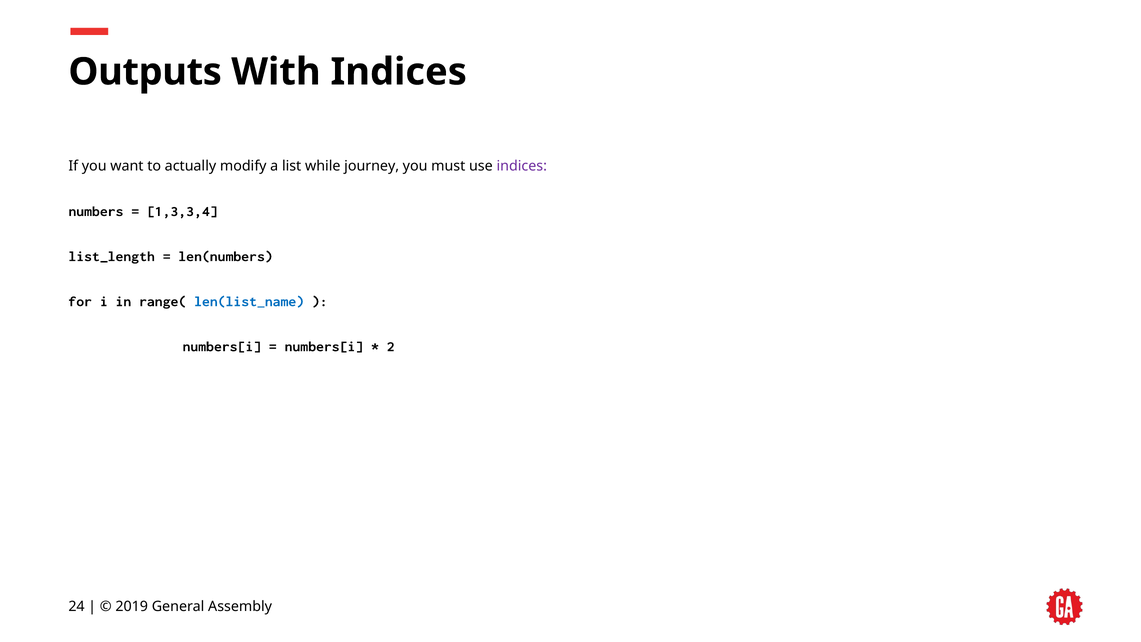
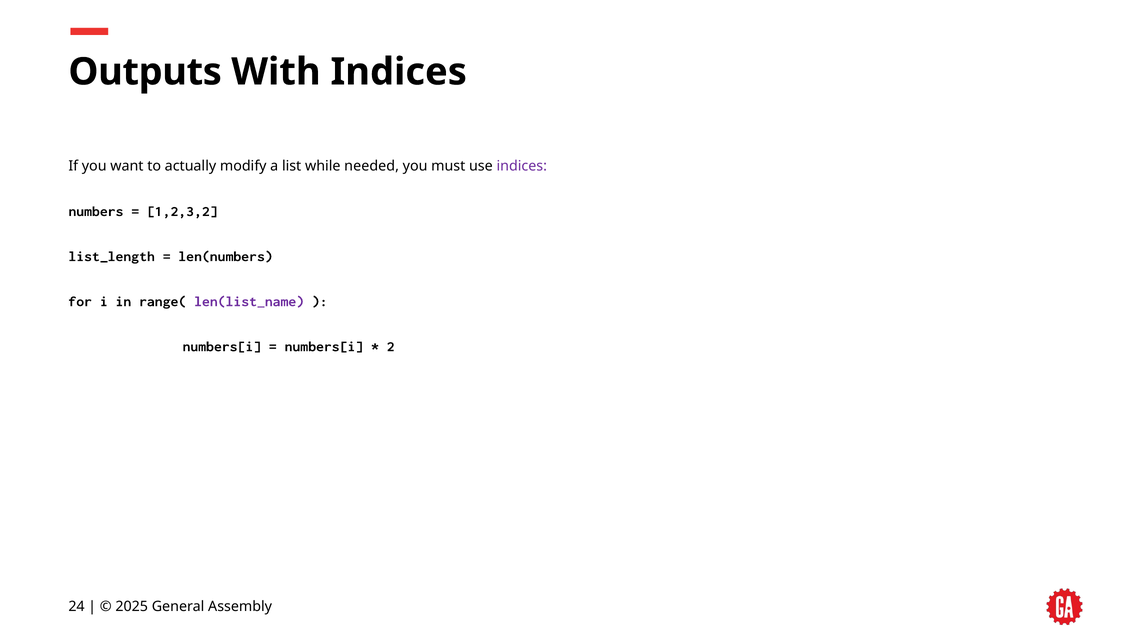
journey: journey -> needed (372, 166)
1,3,3,4: 1,3,3,4 -> 1,2,3,2 (182, 211)
len(list_name colour: blue -> purple (249, 301)
2019: 2019 -> 2025 (132, 606)
